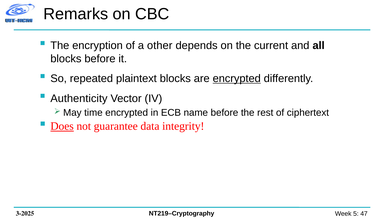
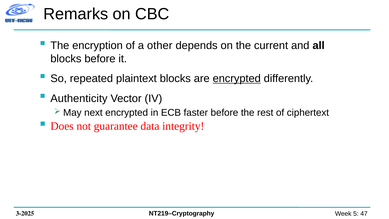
time: time -> next (93, 113)
name: name -> faster (196, 113)
Does underline: present -> none (62, 126)
